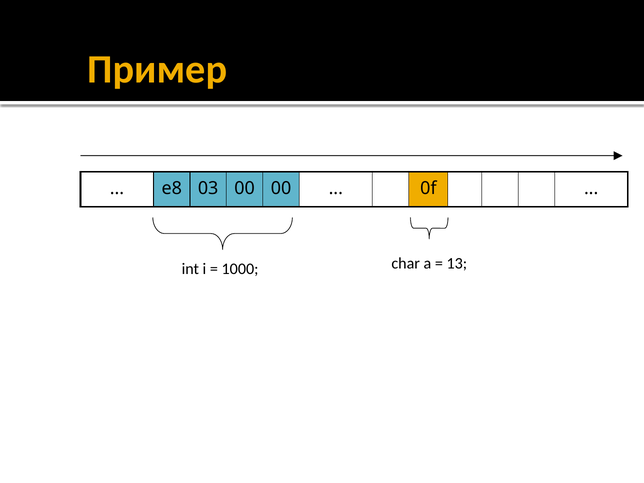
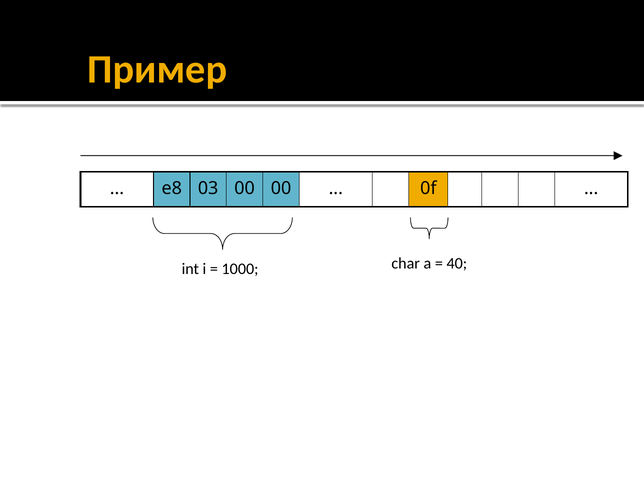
13: 13 -> 40 (457, 264)
